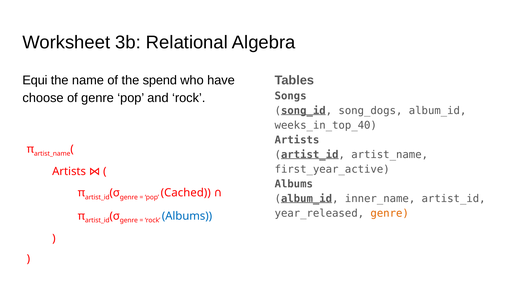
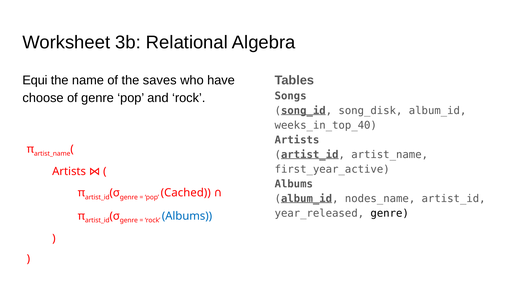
spend: spend -> saves (160, 80)
song_dogs: song_dogs -> song_disk (370, 111)
inner_name: inner_name -> nodes_name (380, 199)
genre colour: orange -> black (390, 213)
